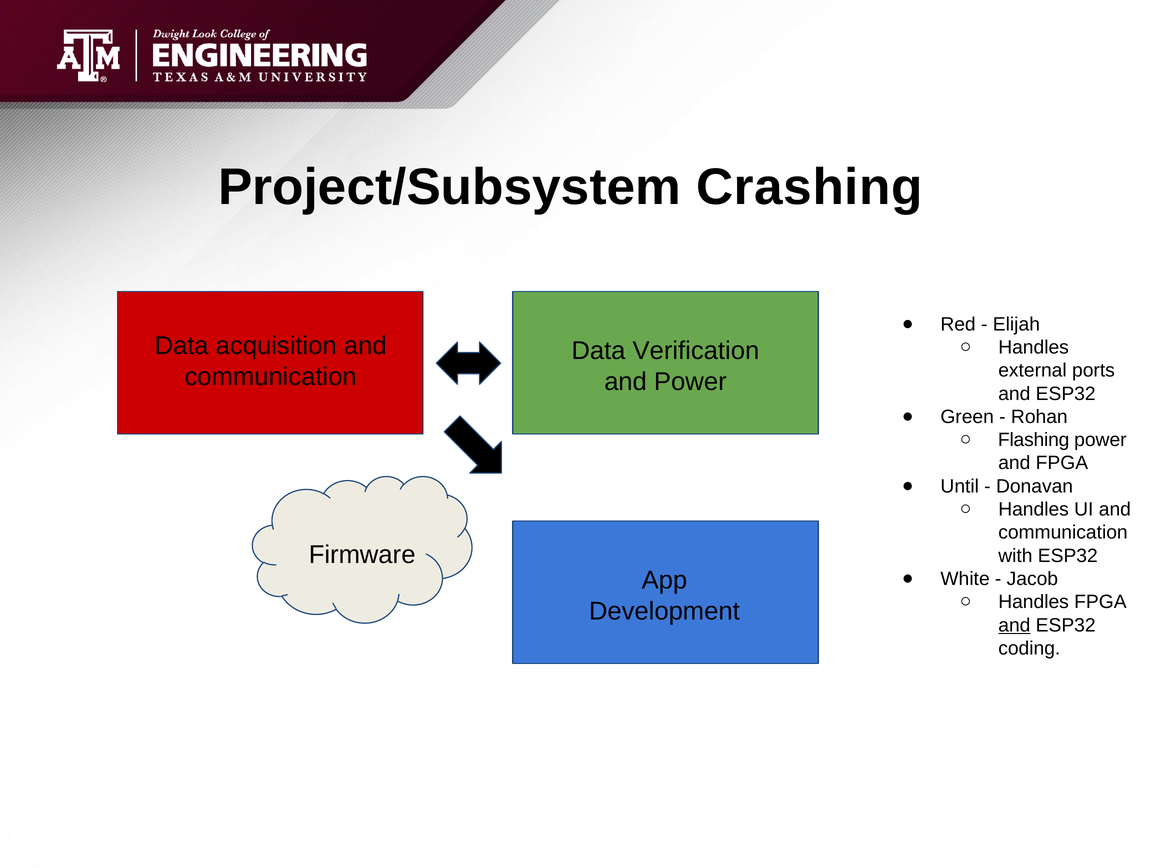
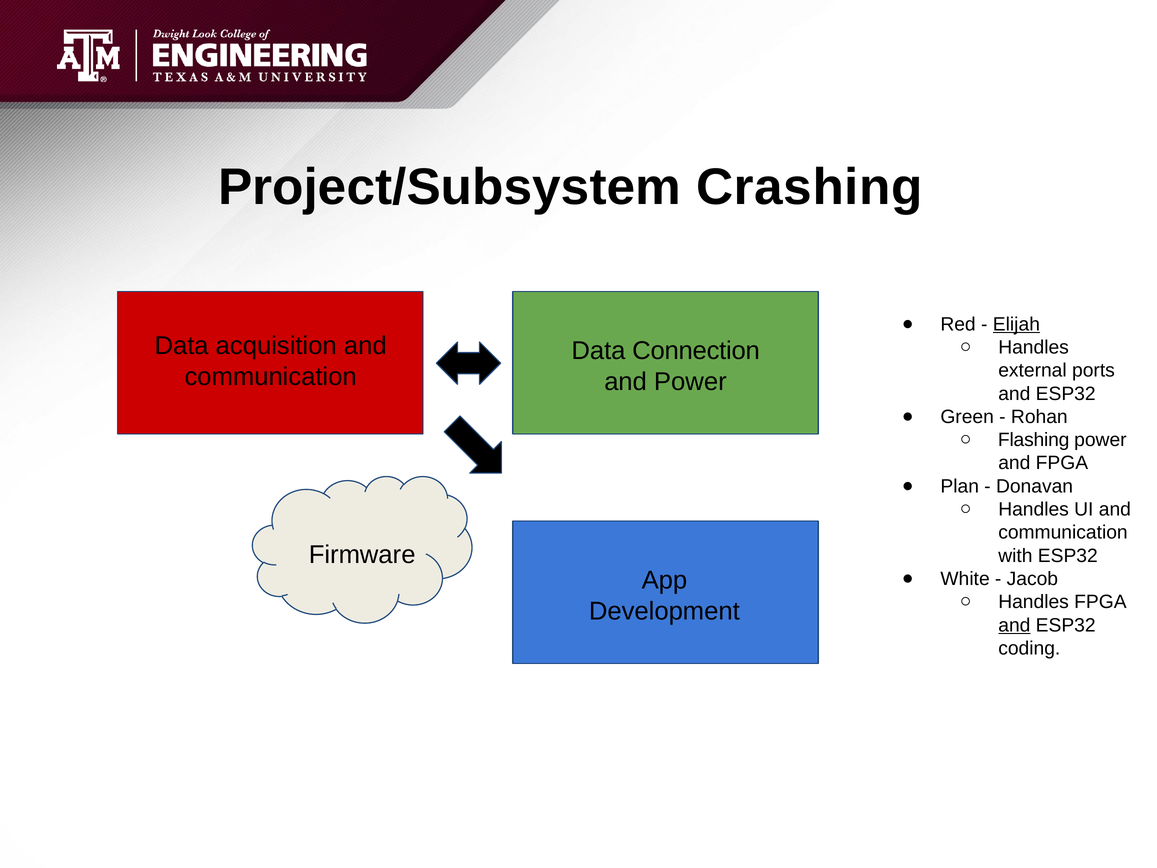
Elijah underline: none -> present (1016, 324)
Verification: Verification -> Connection (696, 351)
Until: Until -> Plan (960, 486)
